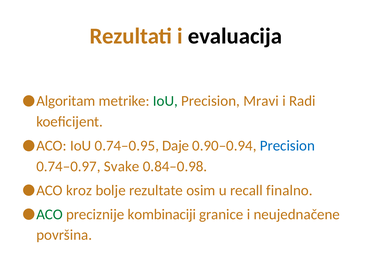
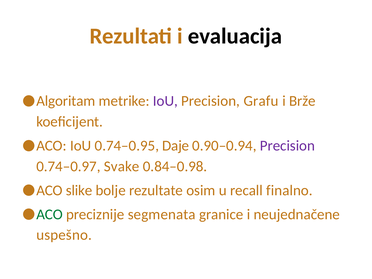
IoU colour: green -> purple (165, 101)
Mravi: Mravi -> Grafu (261, 101)
Radi: Radi -> Brže (302, 101)
Precision colour: blue -> purple (287, 146)
kroz: kroz -> slike (79, 190)
kombinaciji: kombinaciji -> segmenata (162, 214)
površina: površina -> uspešno (64, 235)
